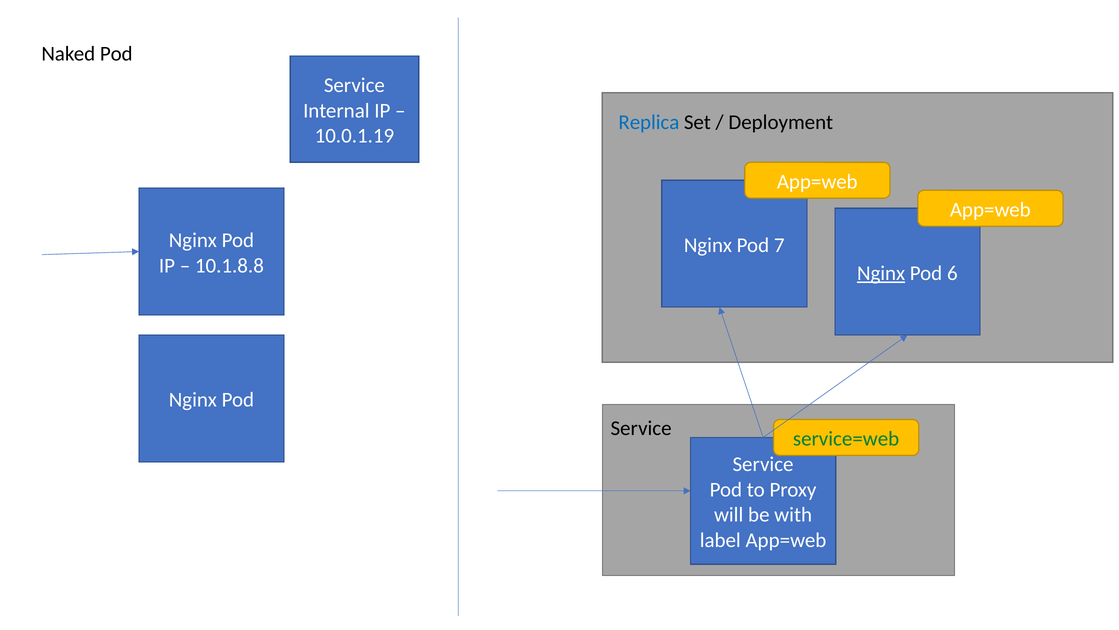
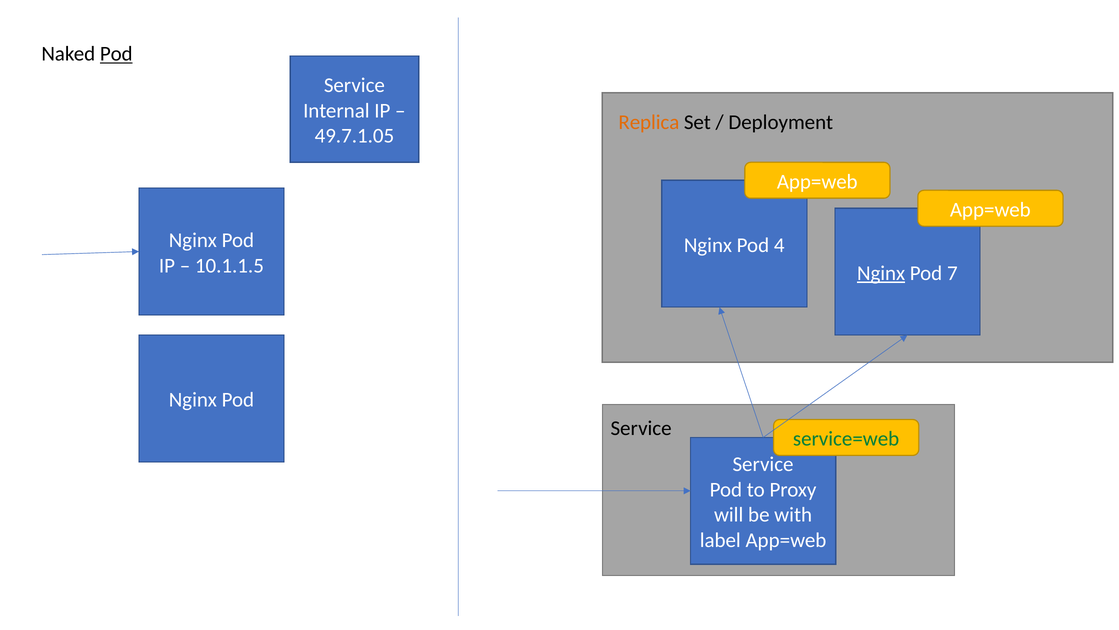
Pod underline: none -> present (116, 54)
Replica colour: blue -> orange (649, 122)
10.0.1.19: 10.0.1.19 -> 49.7.1.05 (354, 136)
7: 7 -> 4 (779, 245)
10.1.8.8: 10.1.8.8 -> 10.1.1.5 (229, 265)
6: 6 -> 7 (952, 273)
